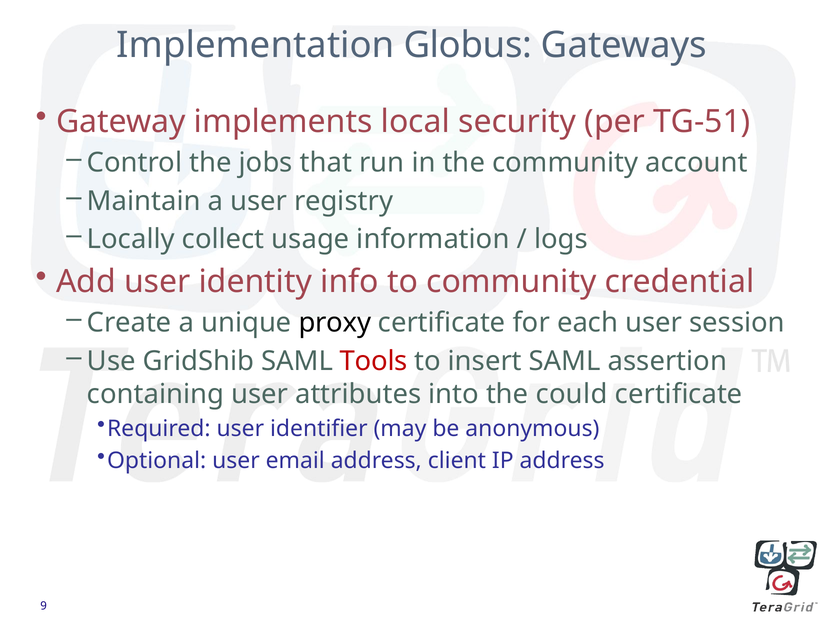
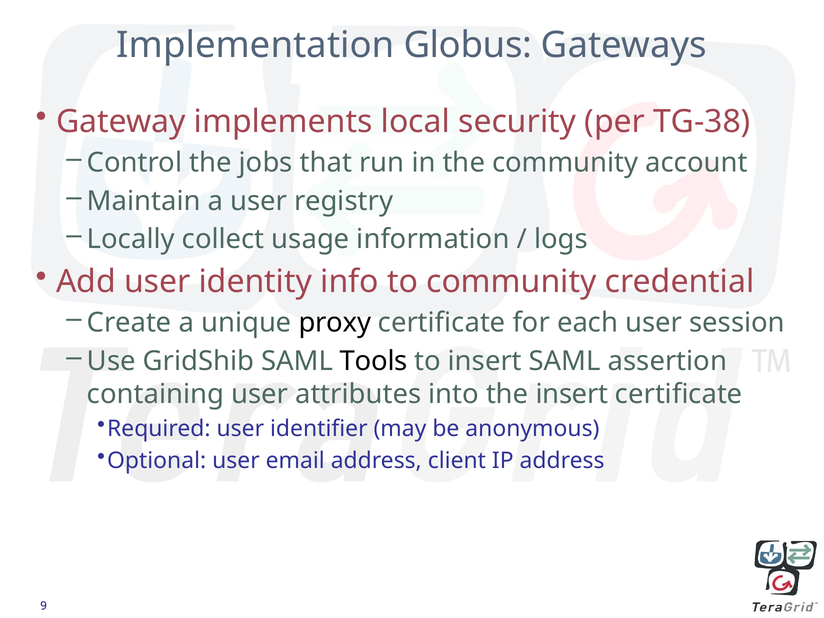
TG-51: TG-51 -> TG-38 (702, 122)
Tools colour: red -> black (374, 361)
the could: could -> insert (572, 394)
